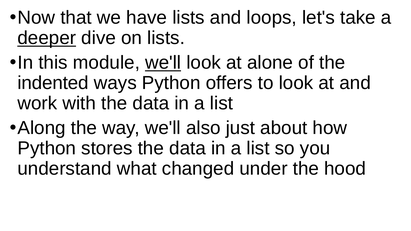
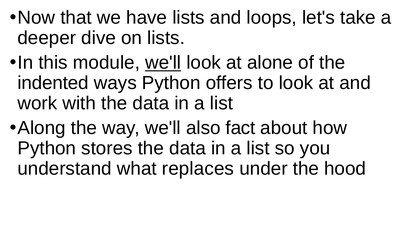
deeper underline: present -> none (47, 38)
just: just -> fact (241, 128)
changed: changed -> replaces (198, 169)
